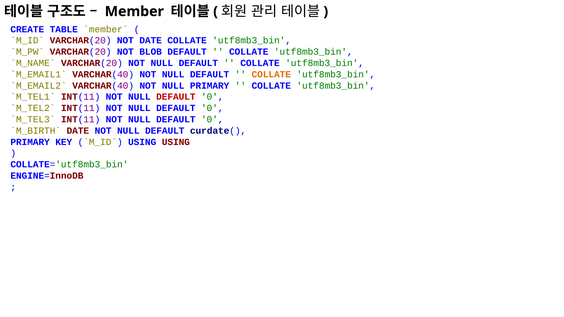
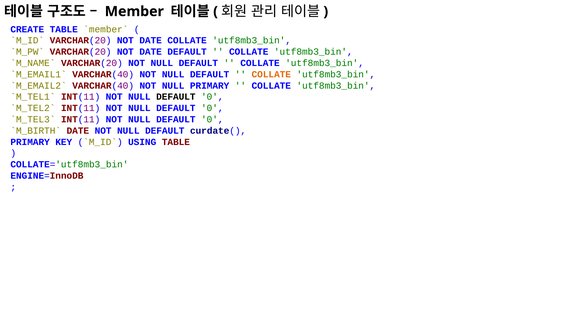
BLOB: BLOB -> DATE (151, 52)
DEFAULT colour: red -> black (176, 97)
USING USING: USING -> TABLE (176, 142)
